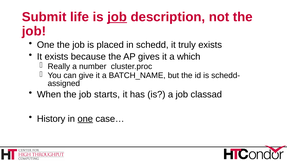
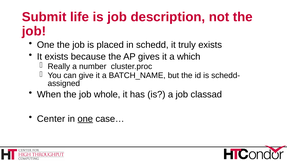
job underline: present -> none (117, 17)
starts: starts -> whole (107, 95)
History: History -> Center (51, 119)
